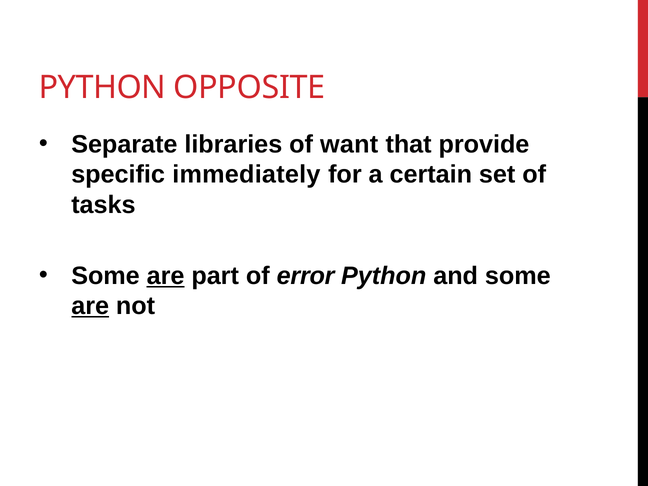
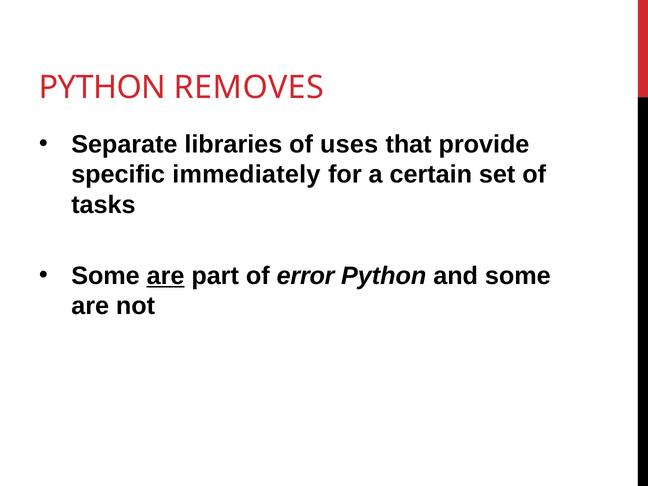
OPPOSITE: OPPOSITE -> REMOVES (249, 88)
want: want -> uses (349, 144)
are underline: present -> none (90, 306)
